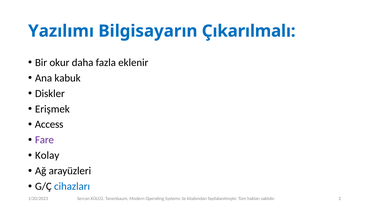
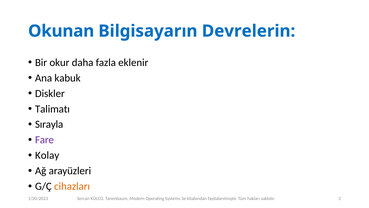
Yazılımı: Yazılımı -> Okunan (61, 31)
Çıkarılmalı: Çıkarılmalı -> Devrelerin (249, 31)
Erişmek: Erişmek -> Talimatı (52, 109)
Access: Access -> Sırayla (49, 124)
cihazları colour: blue -> orange (72, 186)
